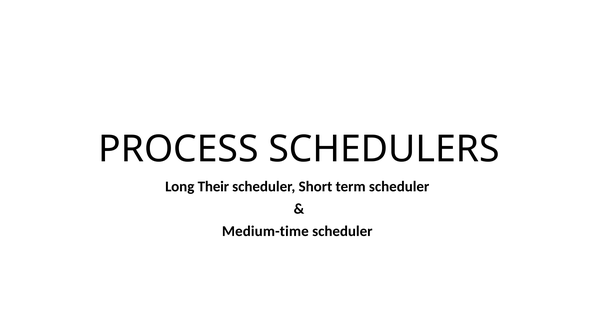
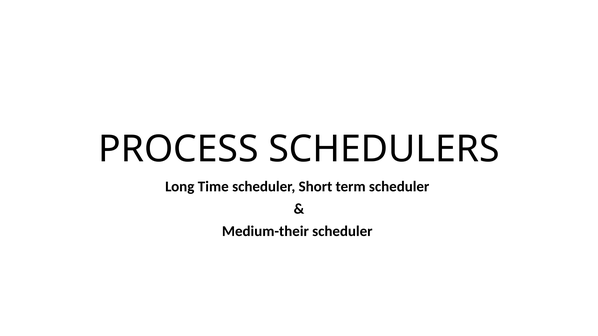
Their: Their -> Time (213, 187)
Medium-time: Medium-time -> Medium-their (265, 232)
